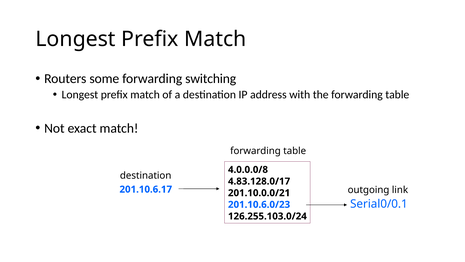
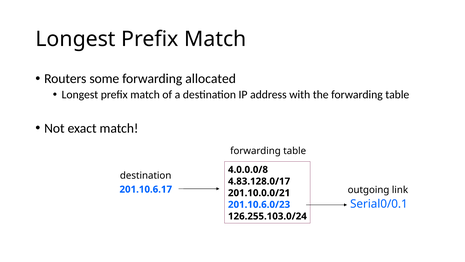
switching: switching -> allocated (211, 79)
